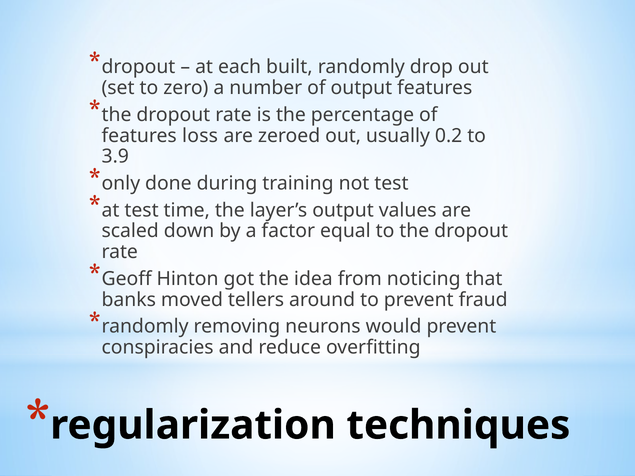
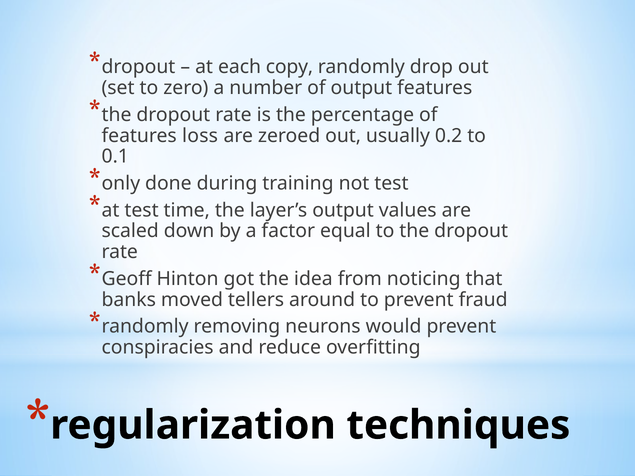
built: built -> copy (289, 67)
3.9: 3.9 -> 0.1 (115, 157)
